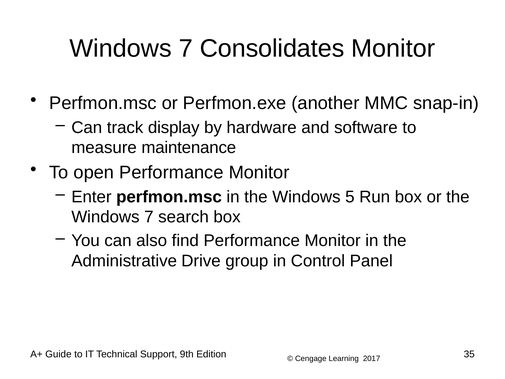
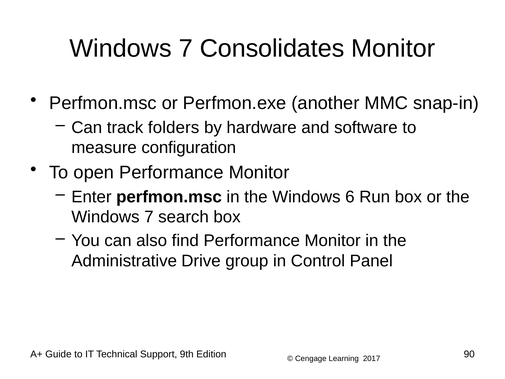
display: display -> folders (174, 127)
maintenance: maintenance -> configuration (189, 148)
5: 5 -> 6 (350, 197)
35: 35 -> 90 (469, 354)
